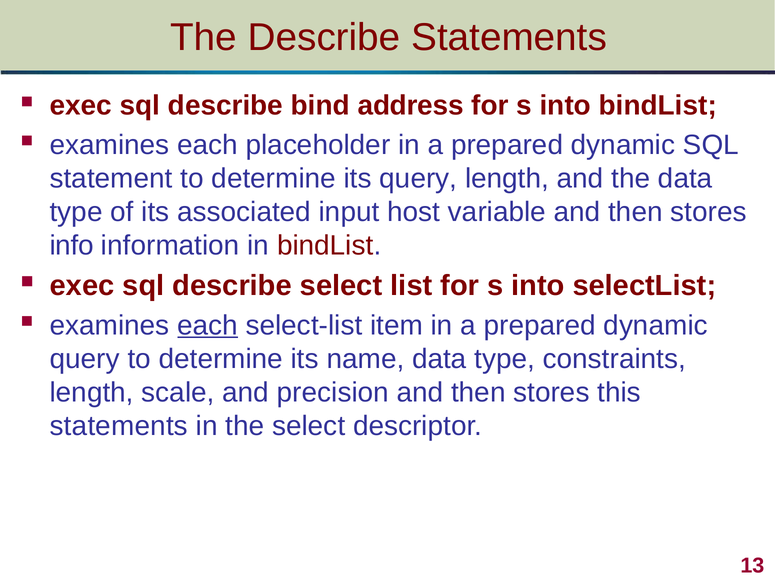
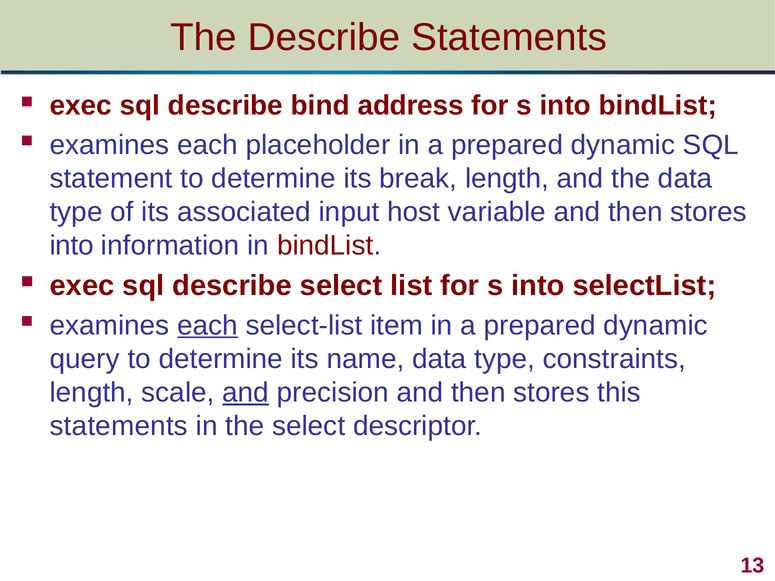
its query: query -> break (418, 178)
info: info -> into (72, 246)
and underline: none -> present (246, 393)
